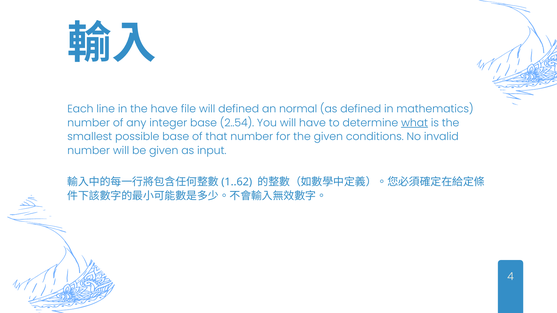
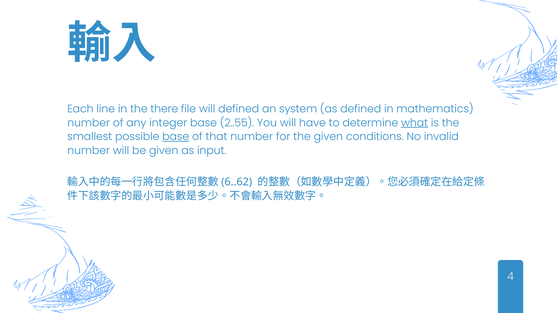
the have: have -> there (164, 109)
normal: normal -> system (298, 109)
2..54: 2..54 -> 2..55 (237, 123)
base underline: none -> present (176, 137)
1..62: 1..62 -> 6..62 (237, 182)
